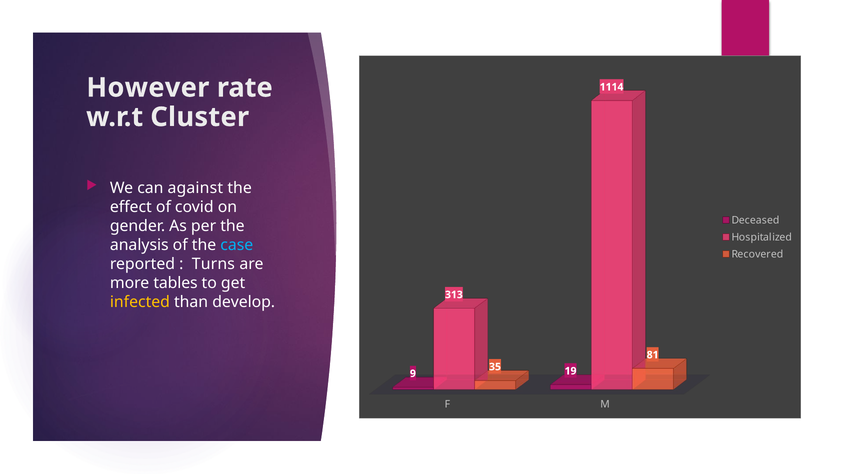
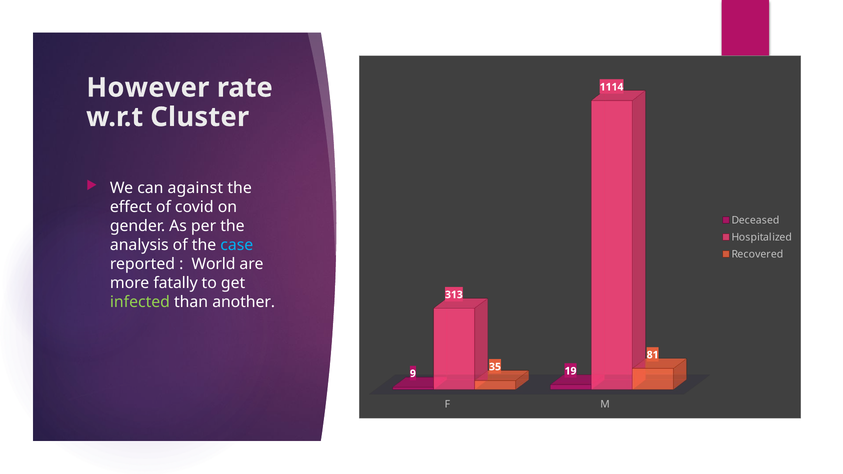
Turns: Turns -> World (214, 264)
tables: tables -> fatally (176, 283)
infected colour: yellow -> light green (140, 302)
develop: develop -> another (244, 302)
